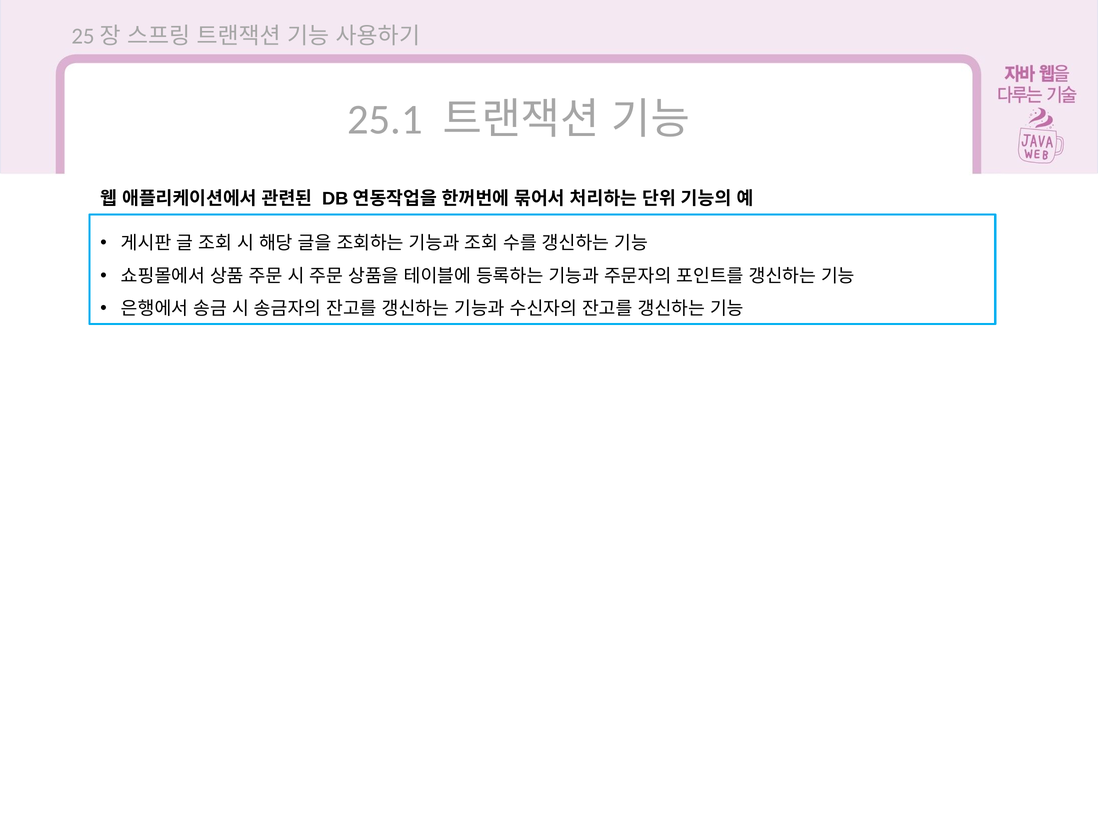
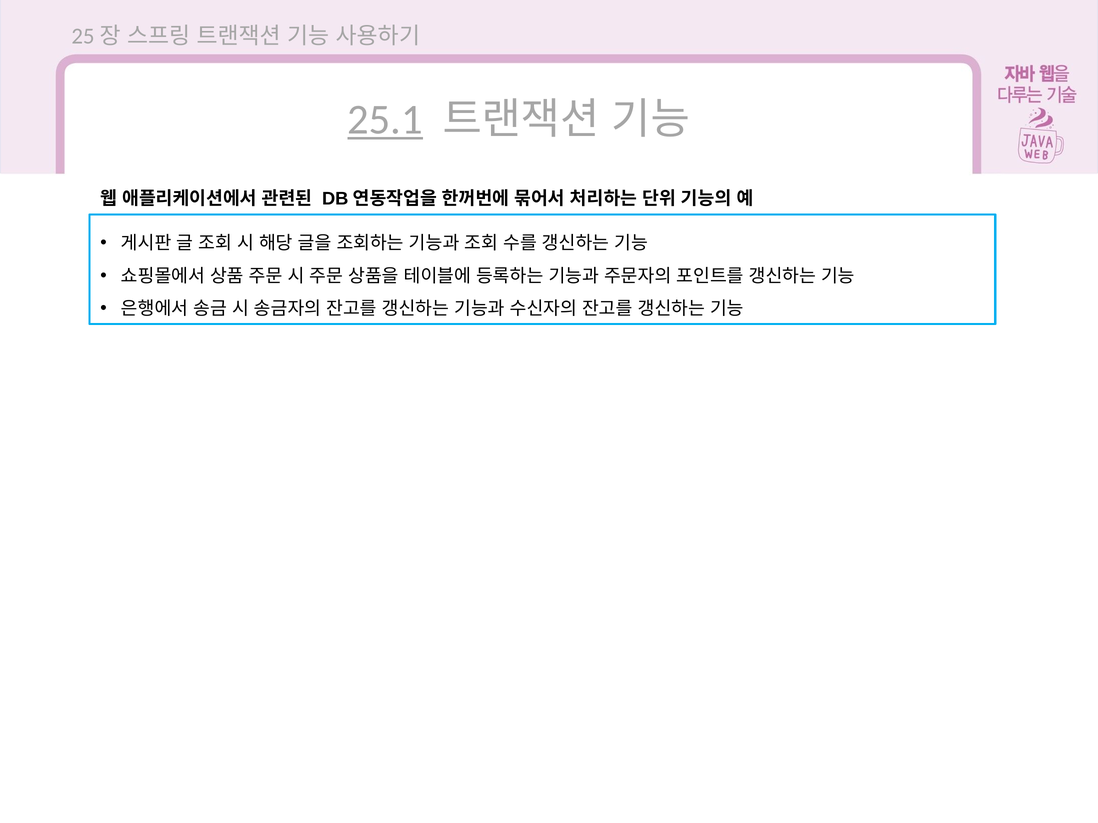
25.1 underline: none -> present (385, 120)
